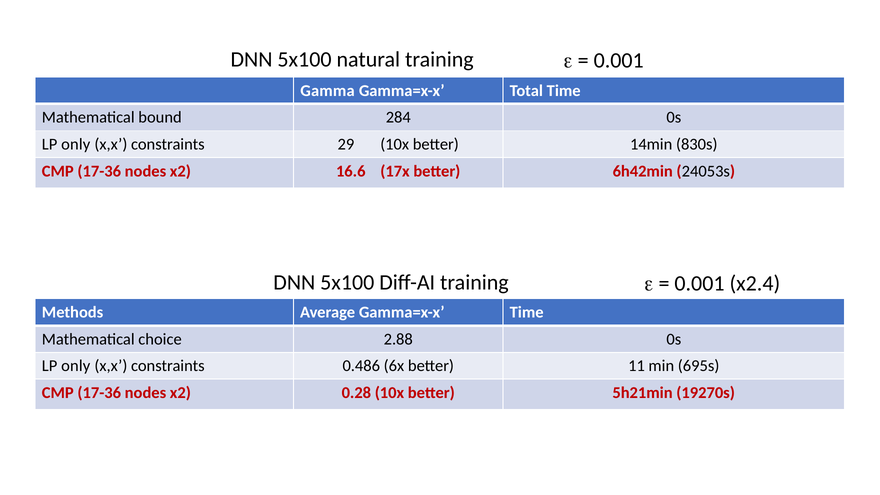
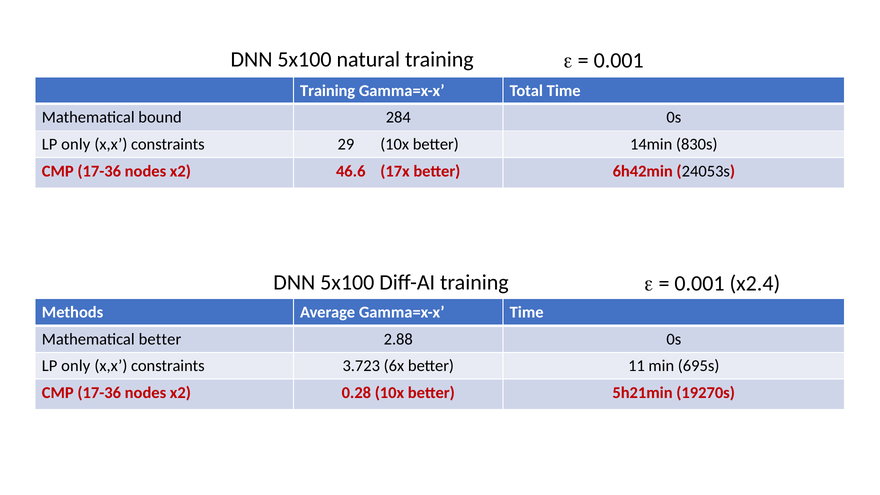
Gamma: Gamma -> Training (328, 91)
16.6: 16.6 -> 46.6 (351, 171)
Mathematical choice: choice -> better (160, 339)
0.486: 0.486 -> 3.723 (361, 366)
